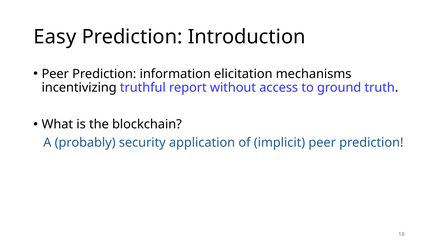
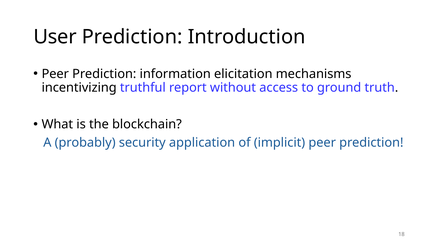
Easy: Easy -> User (55, 37)
